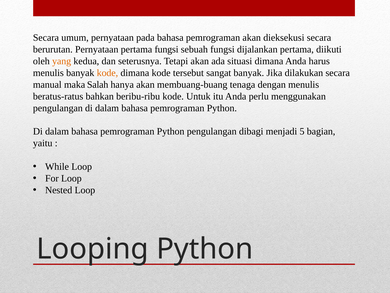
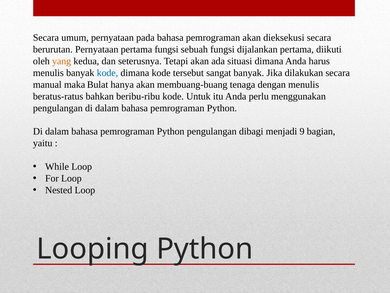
kode colour: orange -> blue (107, 73)
Salah: Salah -> Bulat (98, 84)
5: 5 -> 9 (302, 131)
